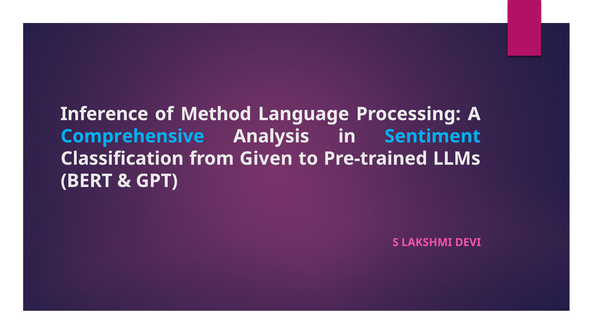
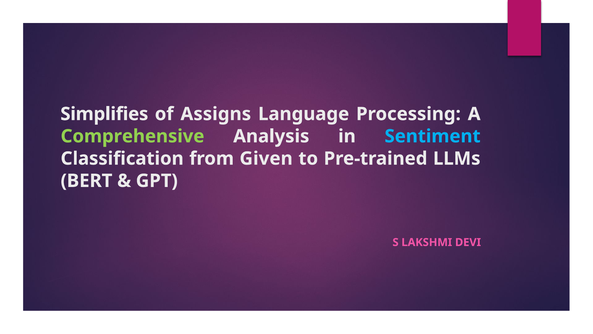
Inference: Inference -> Simplifies (104, 114)
Method: Method -> Assigns (216, 114)
Comprehensive colour: light blue -> light green (132, 136)
